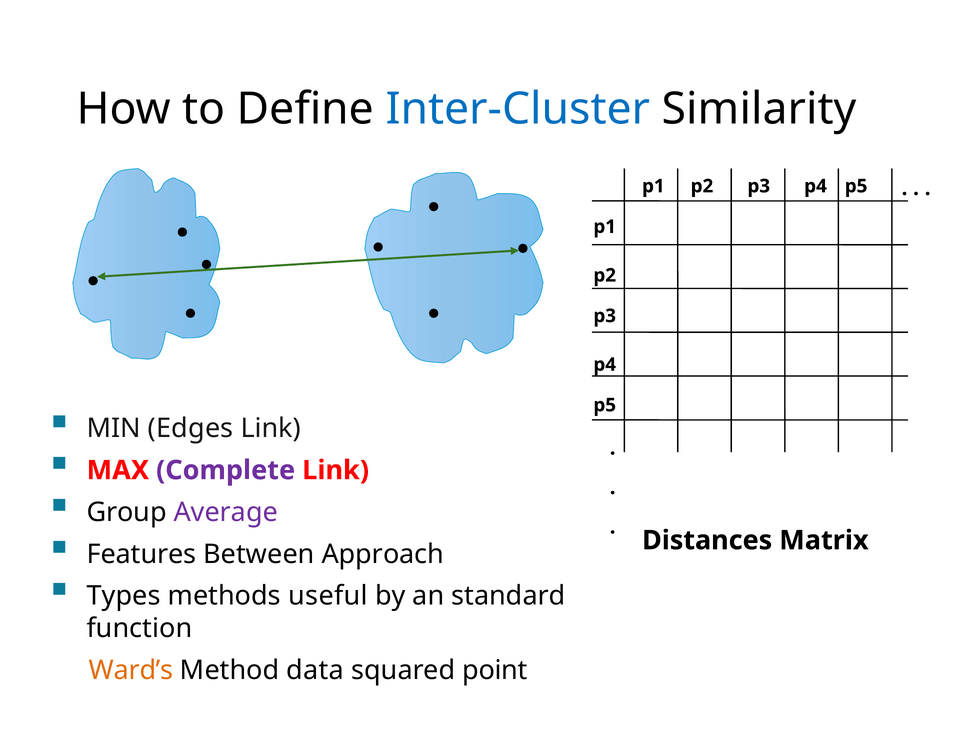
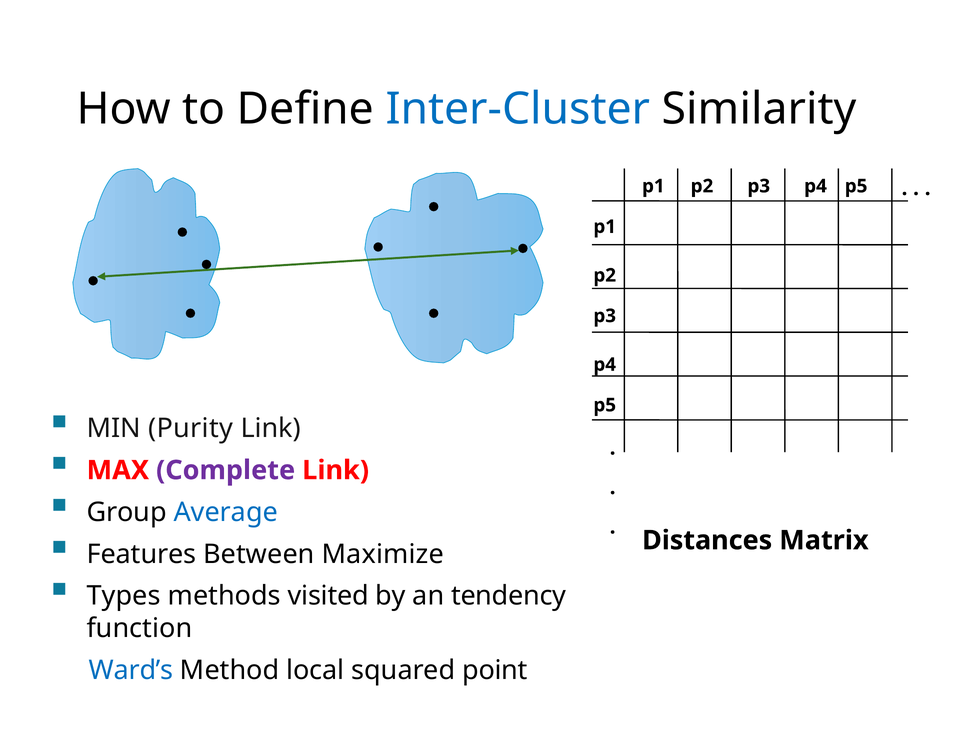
Edges: Edges -> Purity (191, 428)
Average colour: purple -> blue (226, 512)
Approach: Approach -> Maximize (383, 554)
useful: useful -> visited (328, 596)
standard: standard -> tendency (509, 596)
Ward’s colour: orange -> blue (131, 670)
data: data -> local (315, 670)
